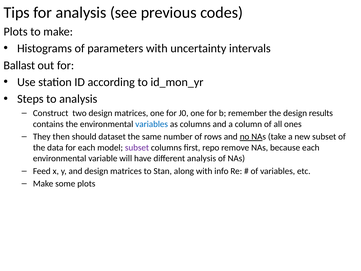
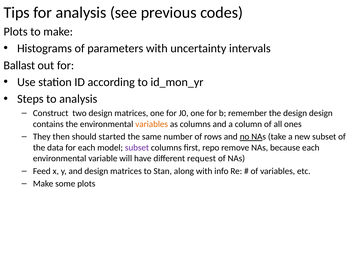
design results: results -> design (321, 113)
variables colour: blue -> orange (152, 124)
dataset: dataset -> started (112, 137)
different analysis: analysis -> request (202, 158)
